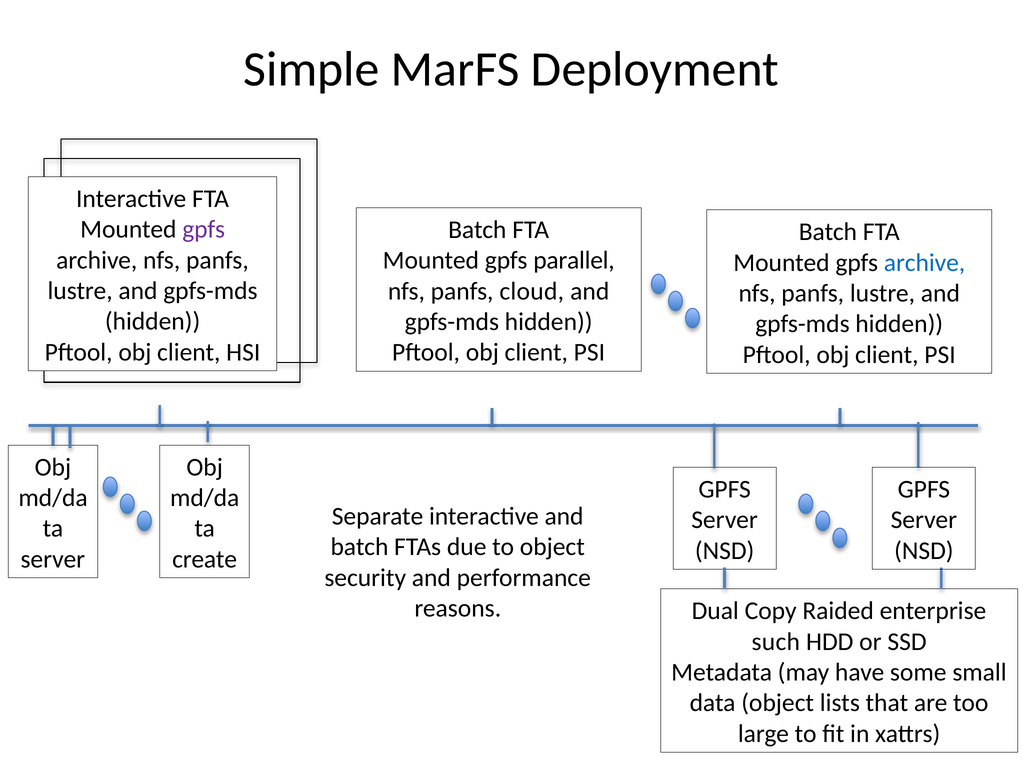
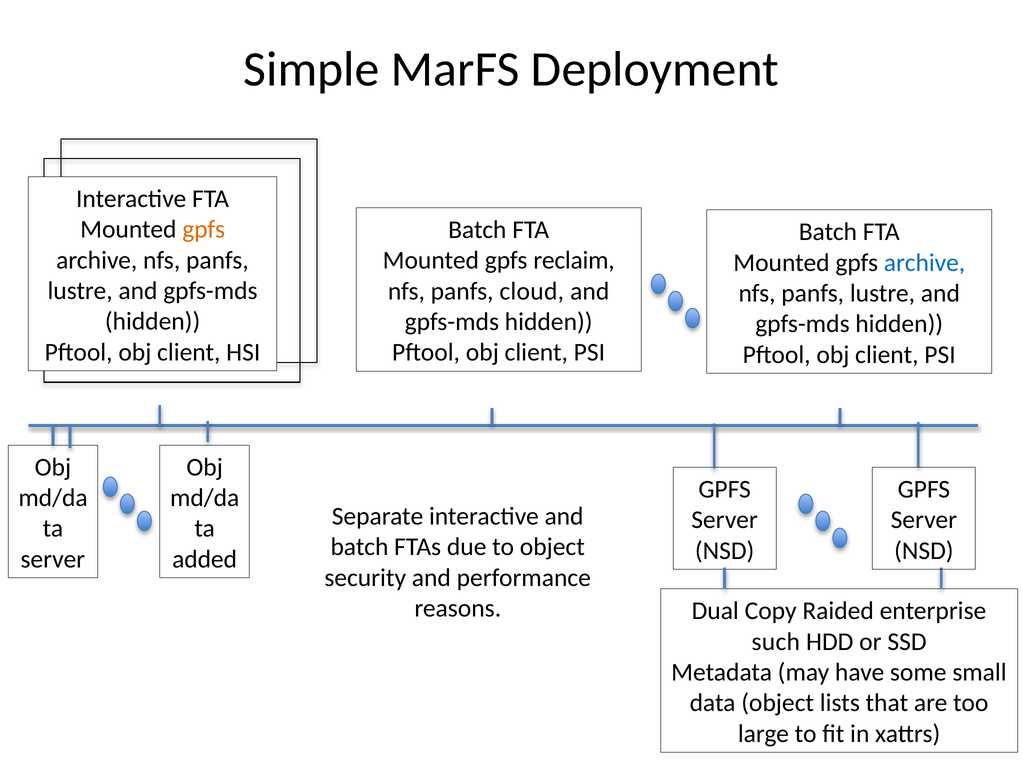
gpfs colour: purple -> orange (204, 230)
parallel: parallel -> reclaim (574, 261)
create: create -> added (205, 559)
